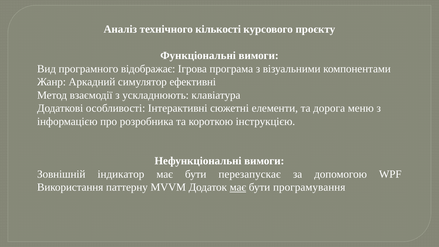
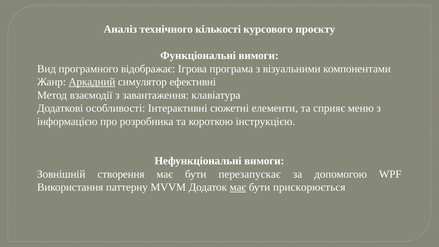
Аркадний underline: none -> present (92, 82)
ускладнюють: ускладнюють -> завантаження (156, 95)
дорога: дорога -> сприяє (329, 108)
індикатор: індикатор -> створення (121, 174)
програмування: програмування -> прискорюється (309, 187)
